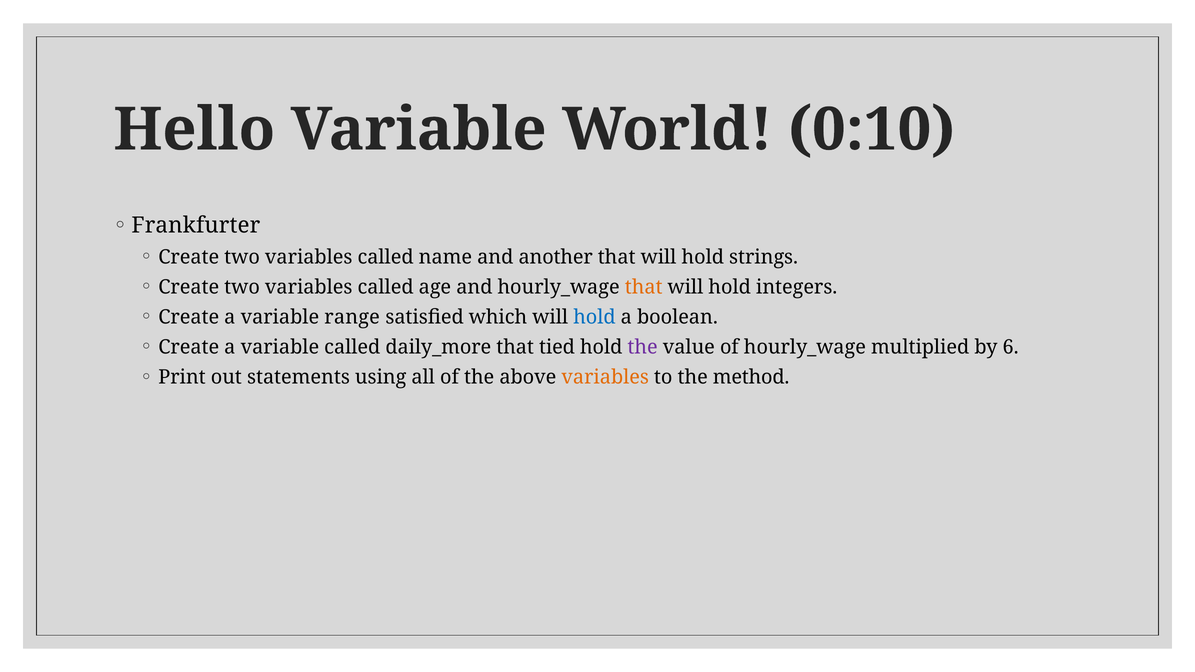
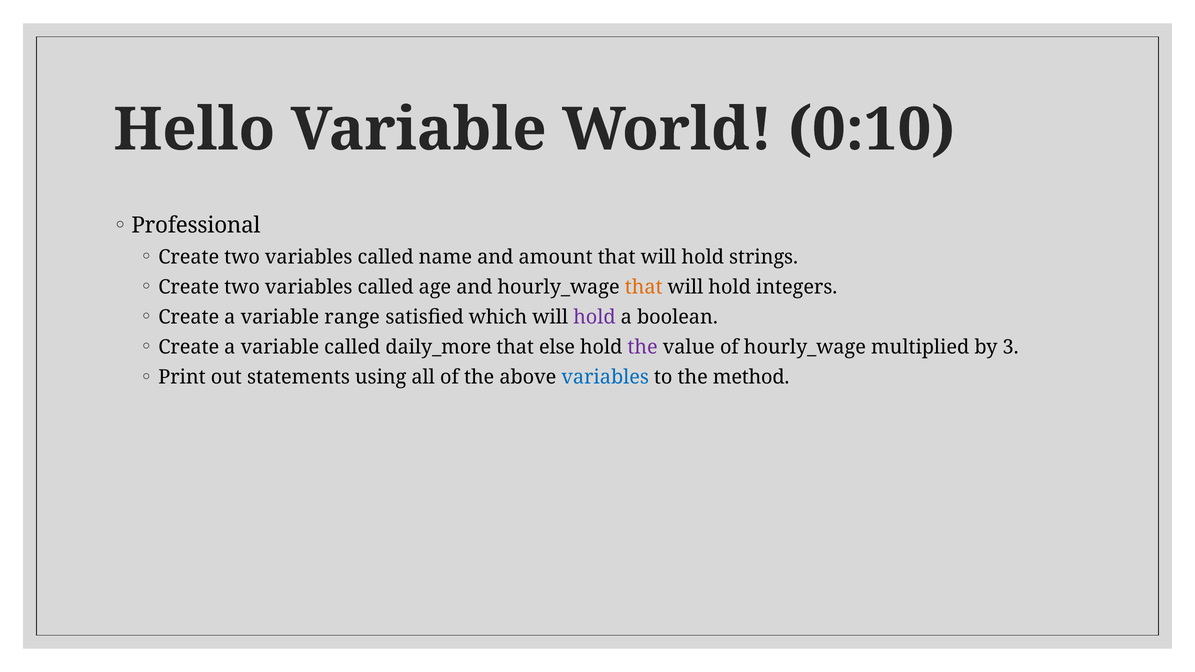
Frankfurter: Frankfurter -> Professional (196, 226)
another: another -> amount (556, 257)
hold colour: blue -> purple (594, 317)
tied: tied -> else (557, 347)
6: 6 -> 3 (1011, 347)
variables colour: orange -> blue (605, 377)
